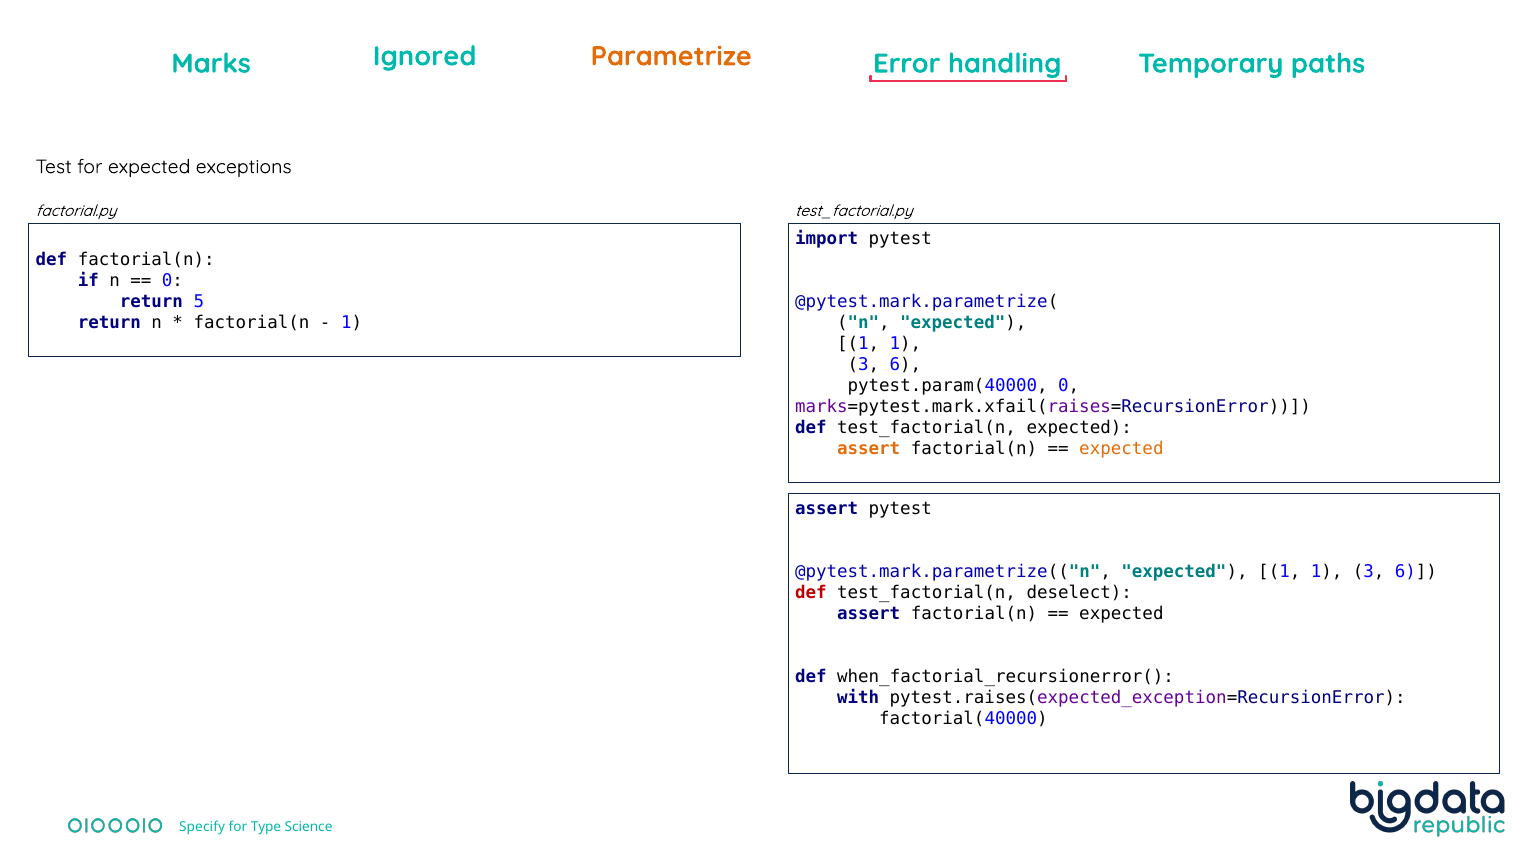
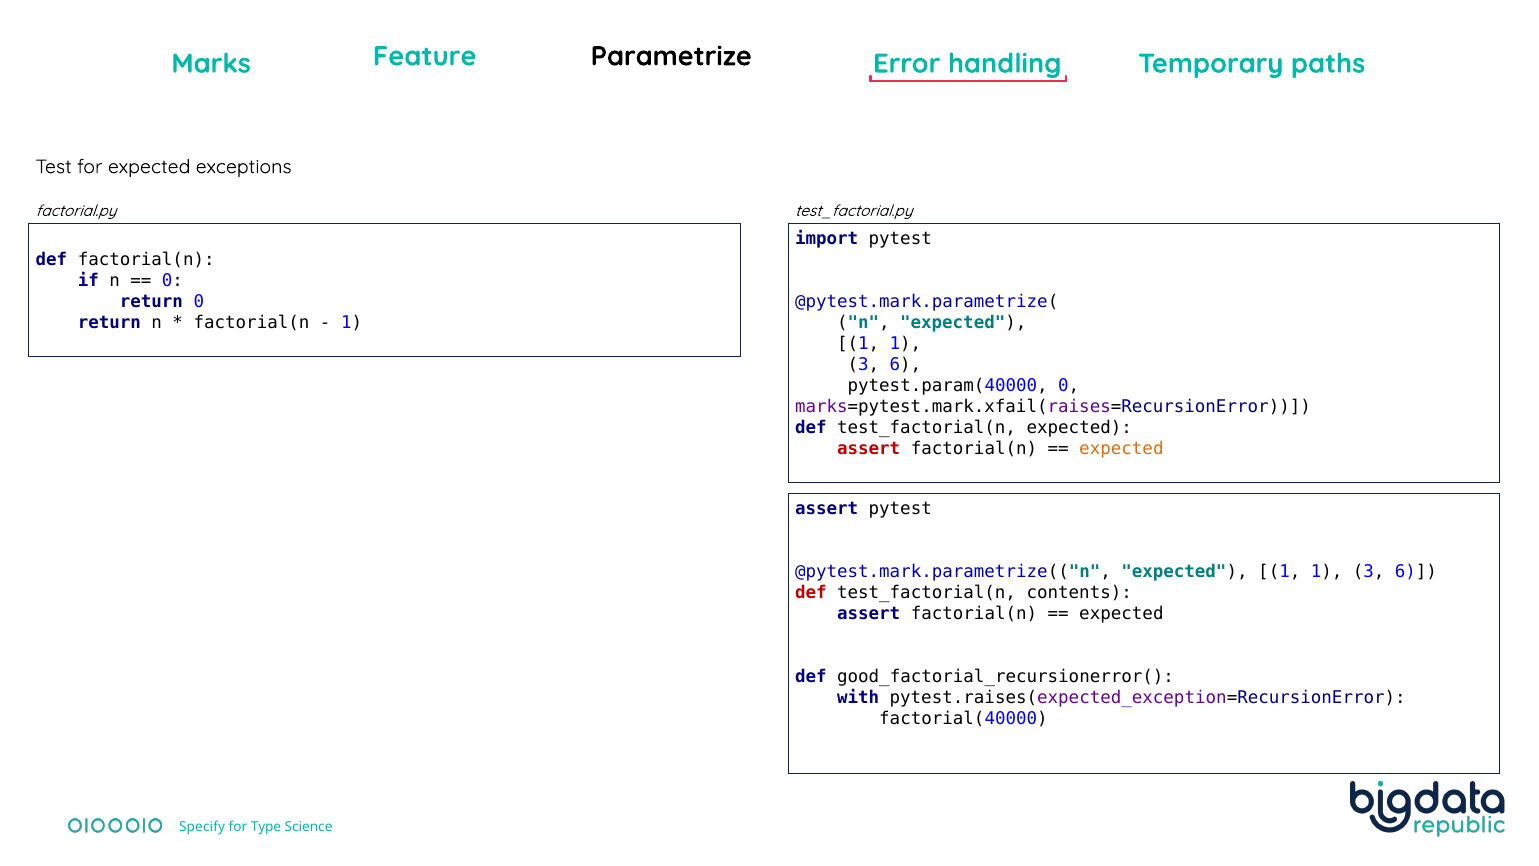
Ignored: Ignored -> Feature (425, 56)
Parametrize colour: orange -> black (671, 56)
return 5: 5 -> 0 (199, 302)
assert colour: orange -> red (869, 449)
deselect: deselect -> contents (1079, 592)
when_factorial_recursionerror(: when_factorial_recursionerror( -> good_factorial_recursionerror( (1006, 676)
